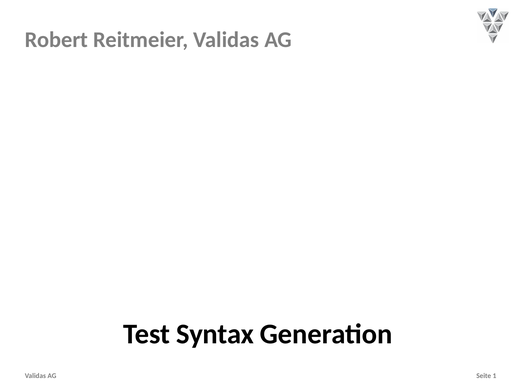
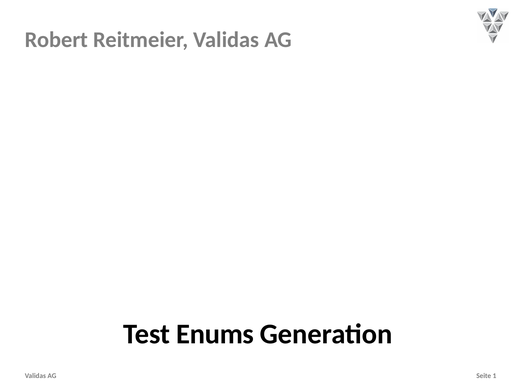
Syntax: Syntax -> Enums (215, 334)
